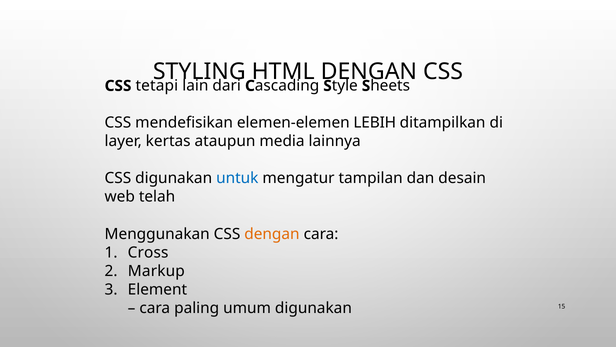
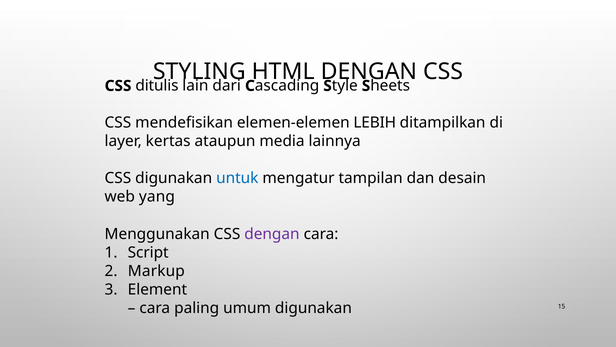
tetapi: tetapi -> ditulis (157, 86)
telah: telah -> yang (157, 197)
dengan colour: orange -> purple (272, 234)
Cross: Cross -> Script (148, 252)
